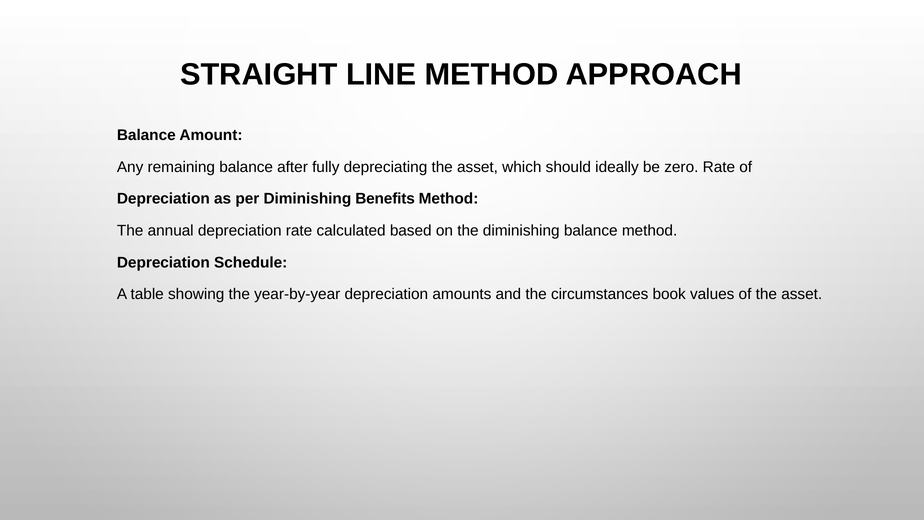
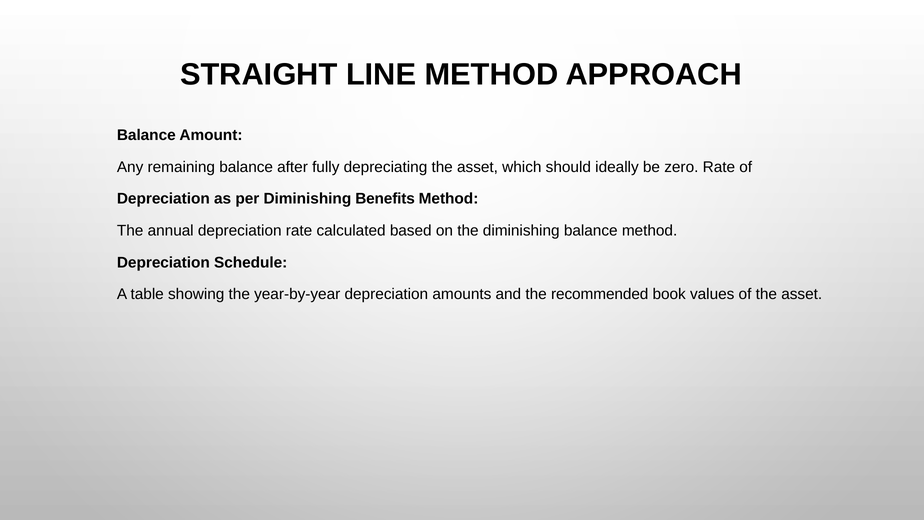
circumstances: circumstances -> recommended (600, 294)
